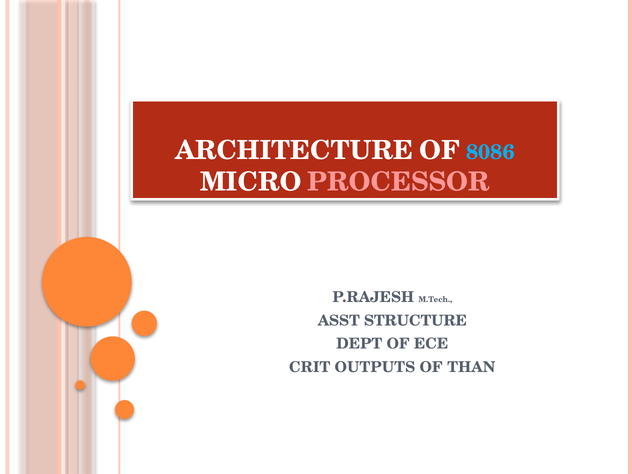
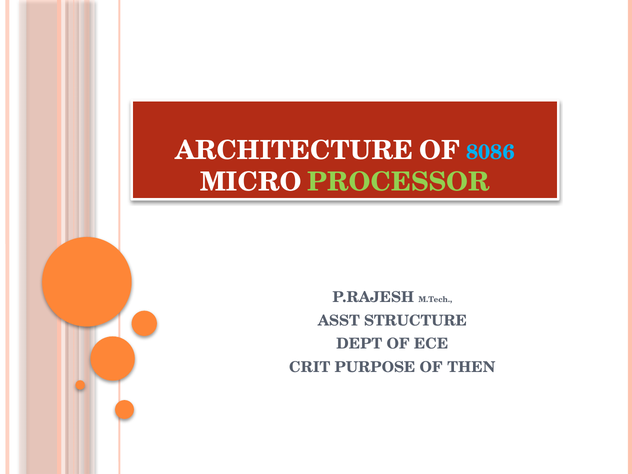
PROCESSOR colour: pink -> light green (399, 182)
OUTPUTS: OUTPUTS -> PURPOSE (375, 367)
THAN: THAN -> THEN (471, 367)
